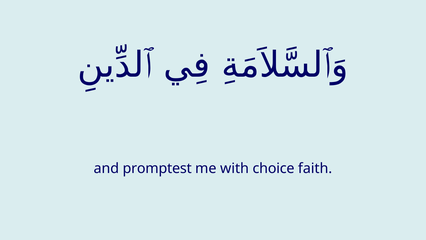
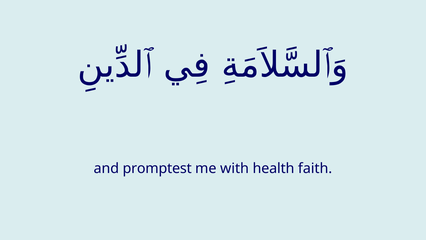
choice: choice -> health (274, 168)
